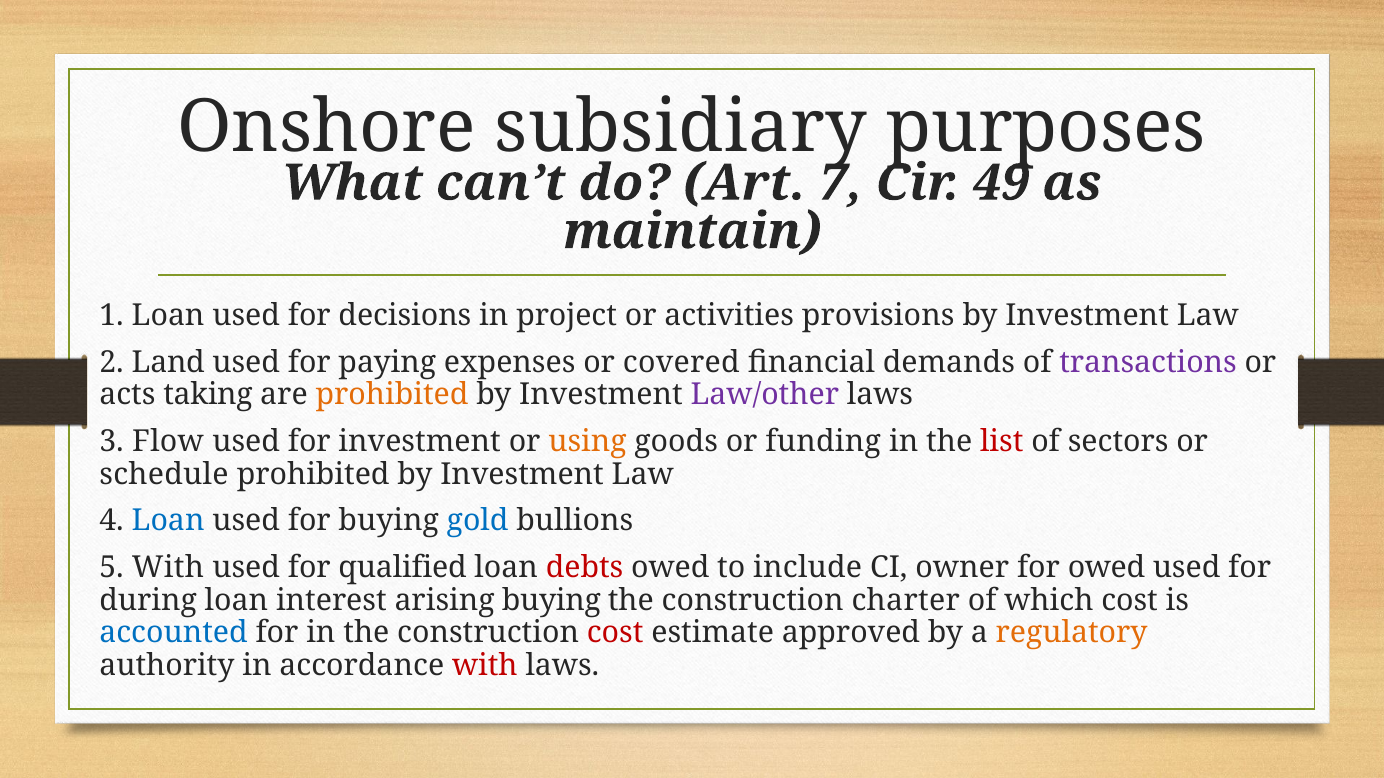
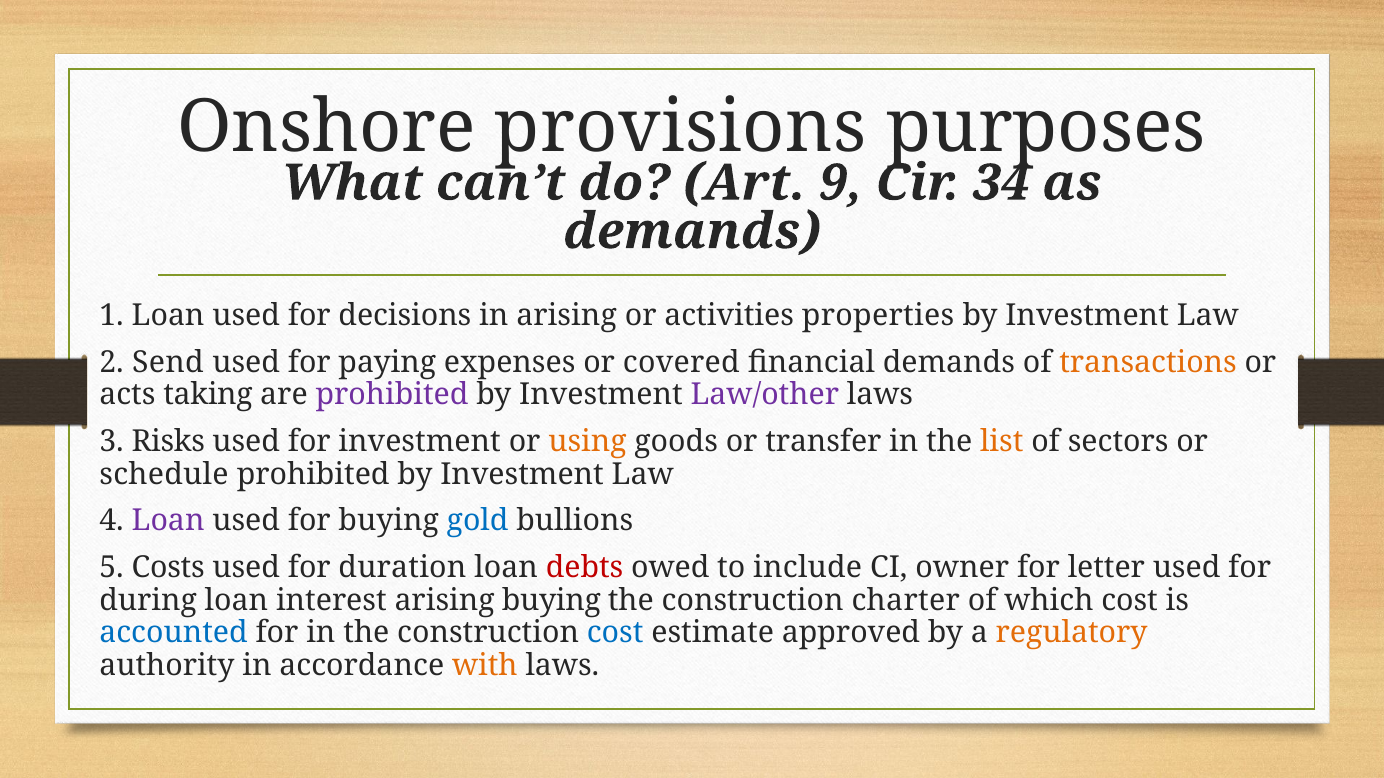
subsidiary: subsidiary -> provisions (681, 127)
7: 7 -> 9 (841, 183)
49: 49 -> 34 (1001, 183)
maintain: maintain -> demands (692, 232)
in project: project -> arising (567, 316)
provisions: provisions -> properties (878, 316)
Land: Land -> Send (168, 362)
transactions colour: purple -> orange (1148, 362)
prohibited colour: orange -> purple (392, 395)
Flow: Flow -> Risks (168, 442)
funding: funding -> transfer (823, 442)
list colour: red -> orange (1002, 442)
Loan colour: blue -> purple (168, 521)
5 With: With -> Costs (168, 568)
qualified: qualified -> duration (402, 568)
for owed: owed -> letter (1106, 568)
cost colour: red -> blue (615, 633)
with colour: red -> orange (485, 666)
